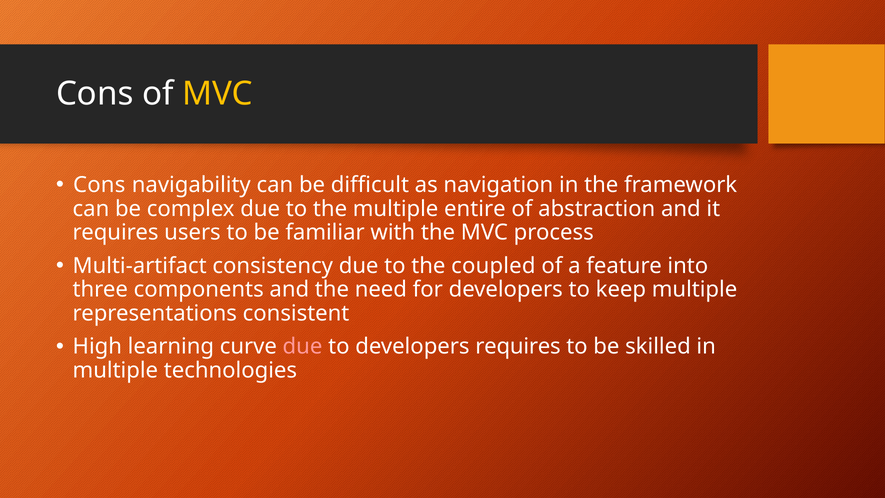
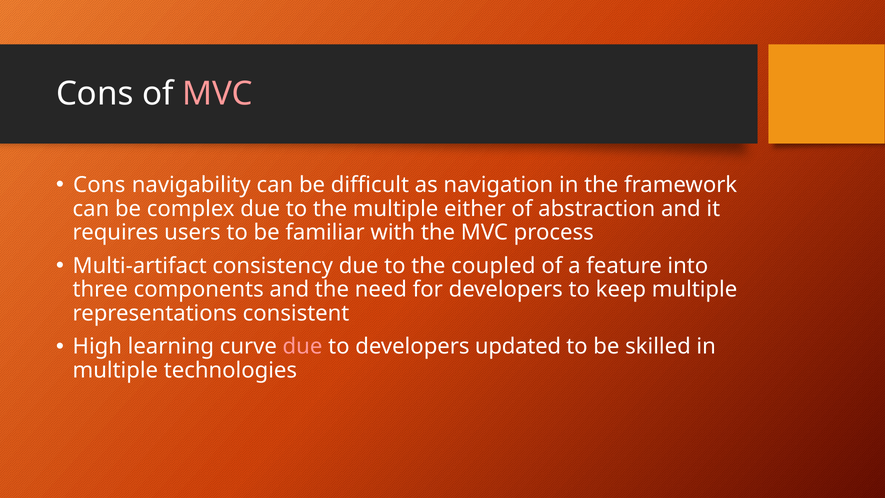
MVC colour: yellow -> pink (217, 94)
entire: entire -> either (475, 209)
developers requires: requires -> updated (518, 347)
